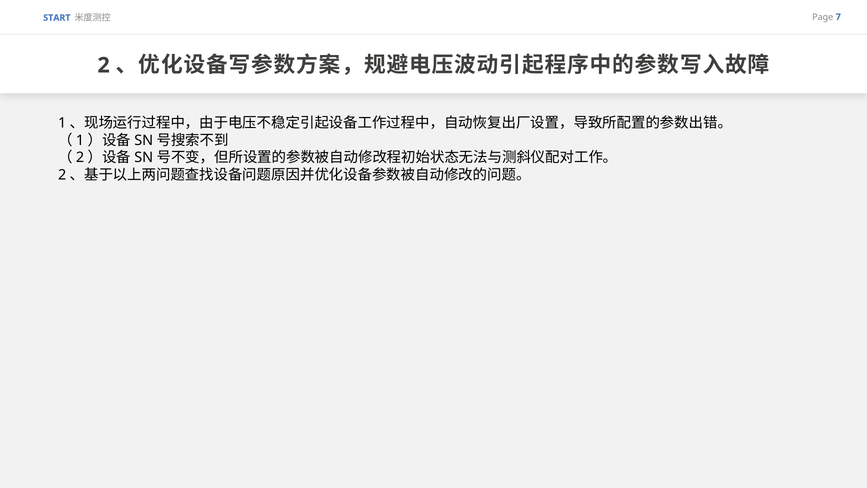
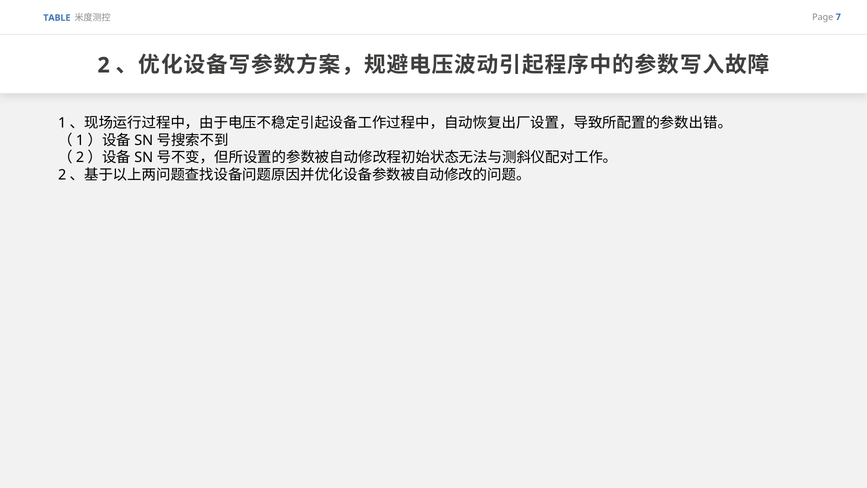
START: START -> TABLE (57, 18)
